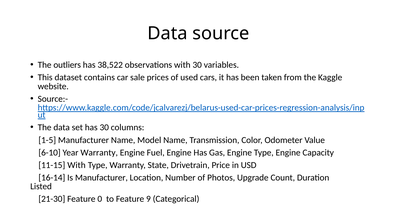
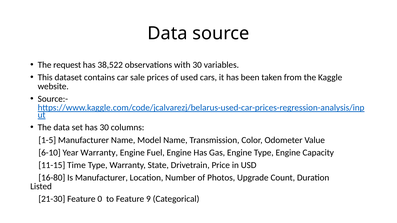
outliers: outliers -> request (67, 65)
11-15 With: With -> Time (76, 165)
16-14: 16-14 -> 16-80 (52, 178)
